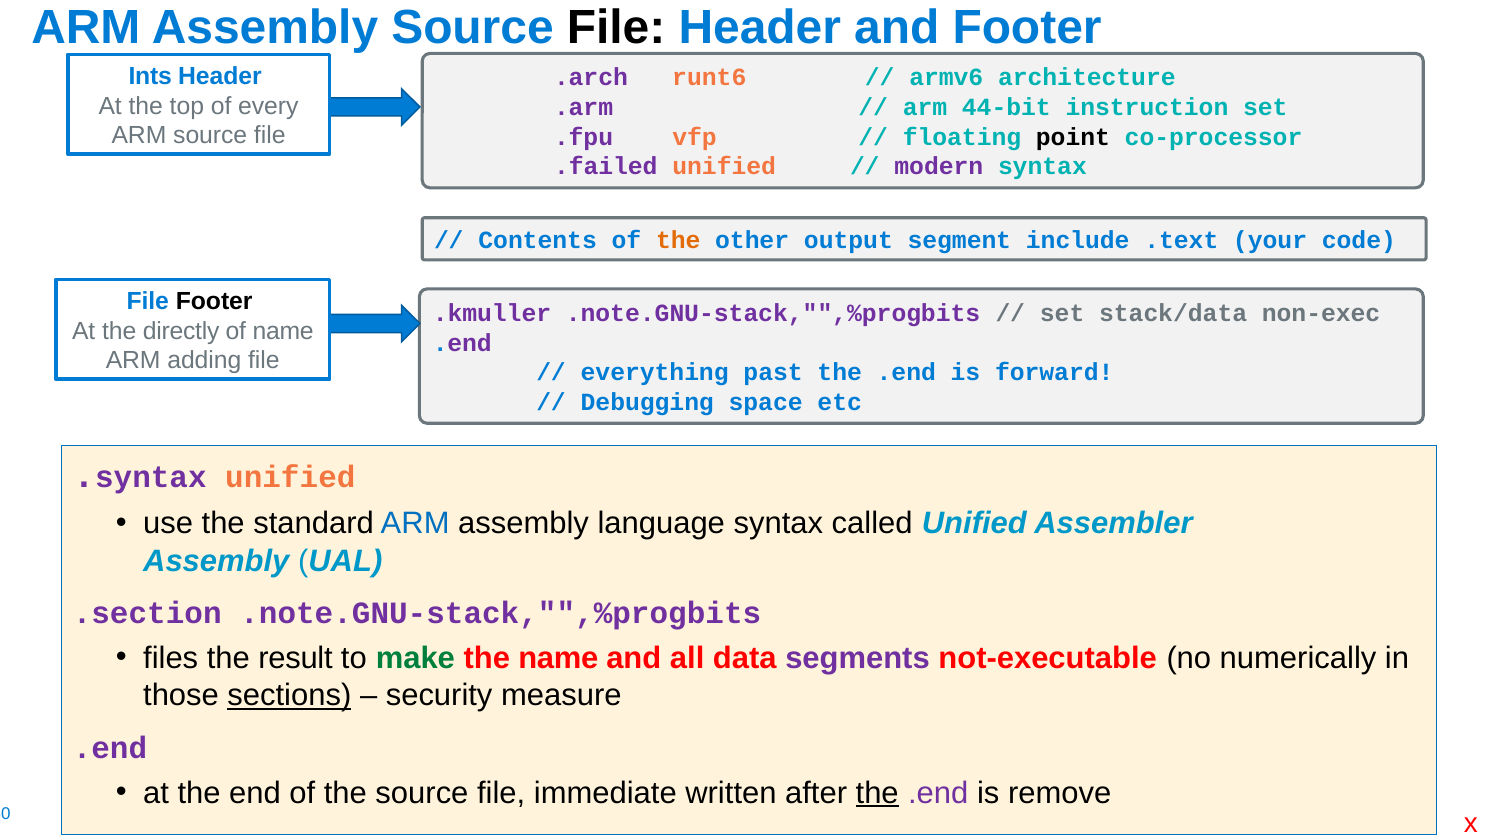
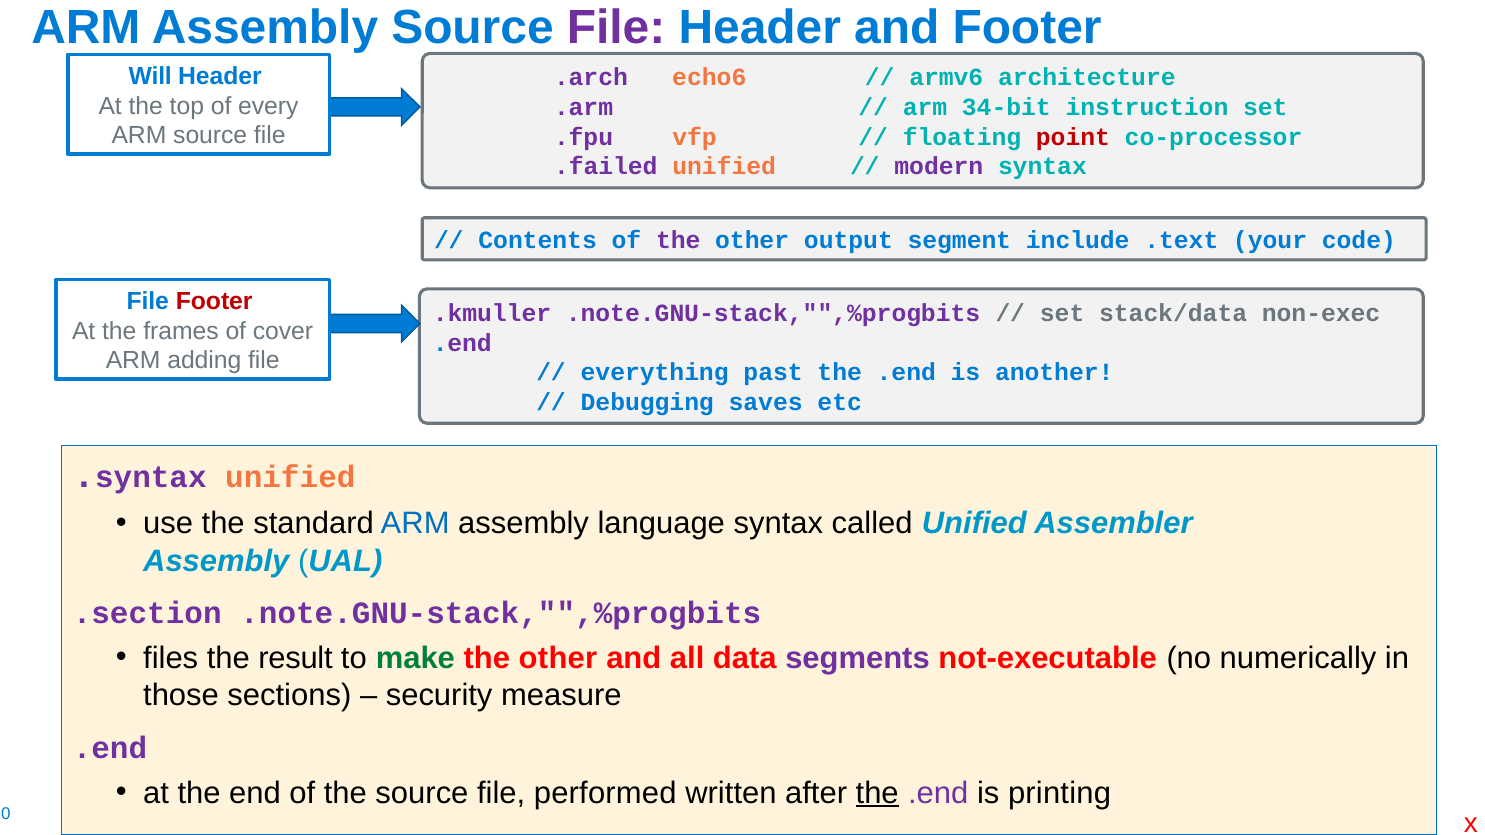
File colour: black -> purple (616, 27)
Ints: Ints -> Will (150, 76)
runt6: runt6 -> echo6 (709, 78)
44-bit: 44-bit -> 34-bit (1006, 108)
point colour: black -> red (1073, 137)
the colour: orange -> purple (678, 241)
Footer colour: black -> red (214, 302)
directly: directly -> frames (181, 331)
of name: name -> cover (283, 331)
forward: forward -> another (1054, 373)
space: space -> saves (766, 402)
name: name -> other (558, 659)
sections underline: present -> none (289, 696)
immediate: immediate -> performed (605, 793)
remove: remove -> printing (1060, 793)
